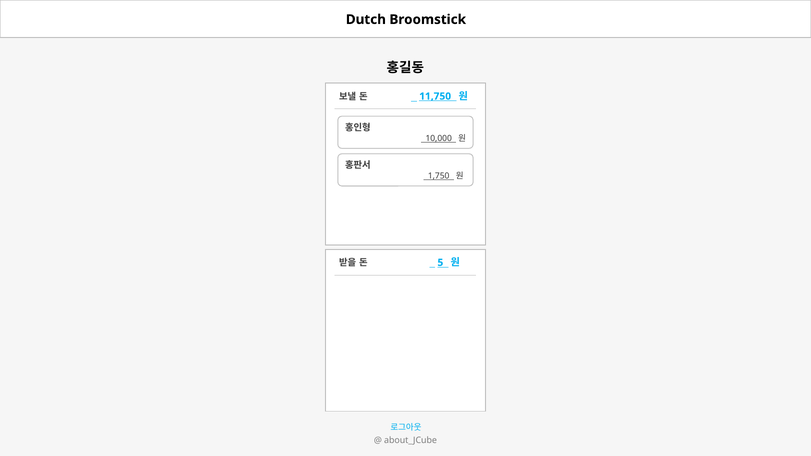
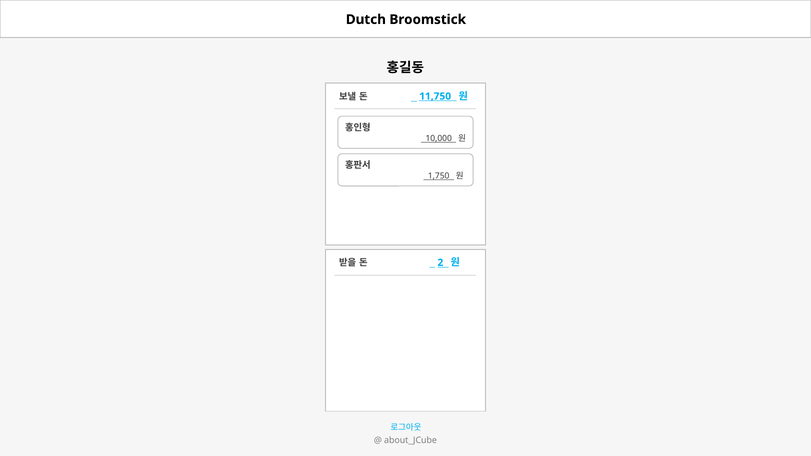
5: 5 -> 2 (440, 263)
